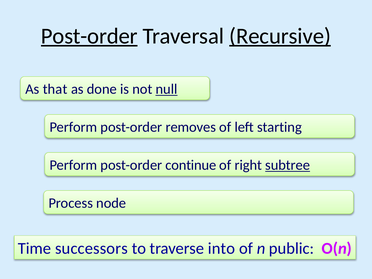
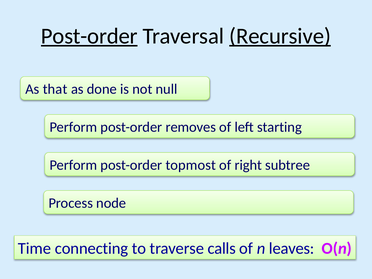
null underline: present -> none (167, 89)
continue: continue -> topmost (191, 165)
subtree underline: present -> none (288, 165)
successors: successors -> connecting (92, 249)
into: into -> calls (222, 249)
public: public -> leaves (292, 249)
